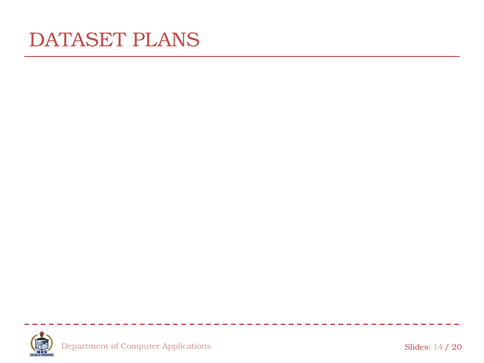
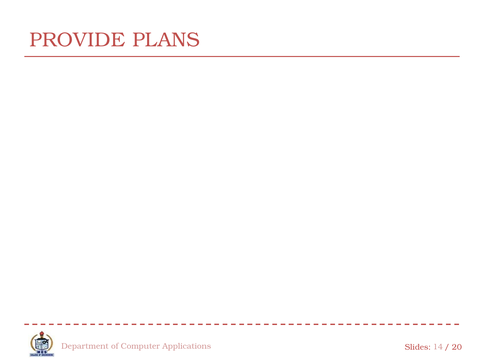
DATASET: DATASET -> PROVIDE (77, 40)
